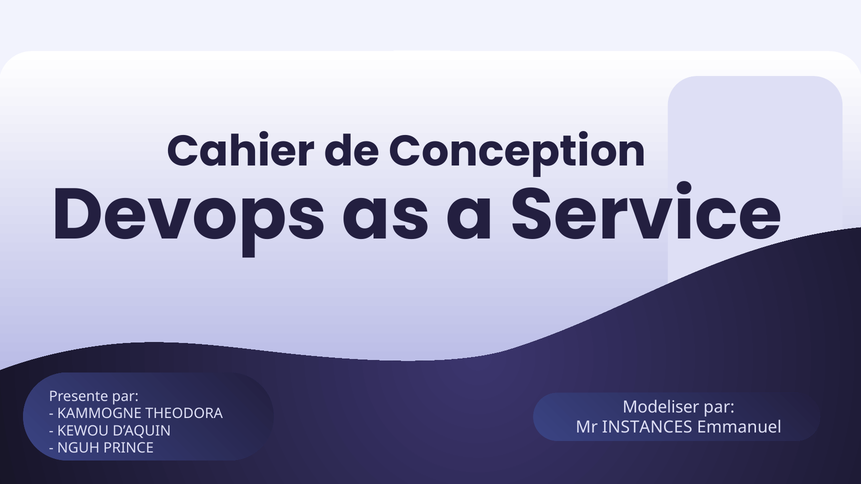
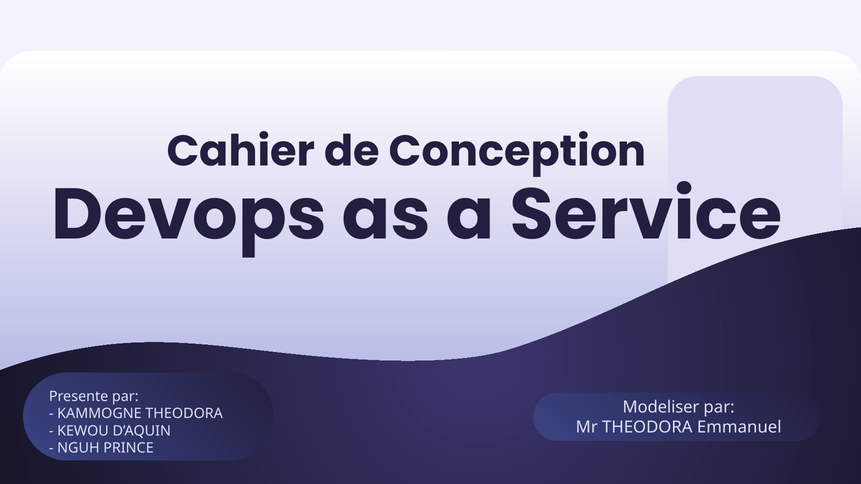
Mr INSTANCES: INSTANCES -> THEODORA (647, 428)
